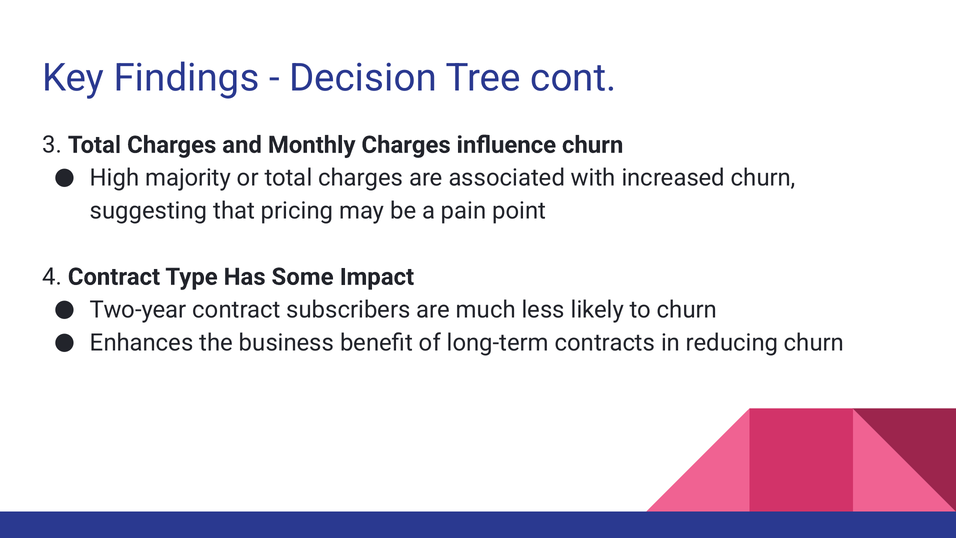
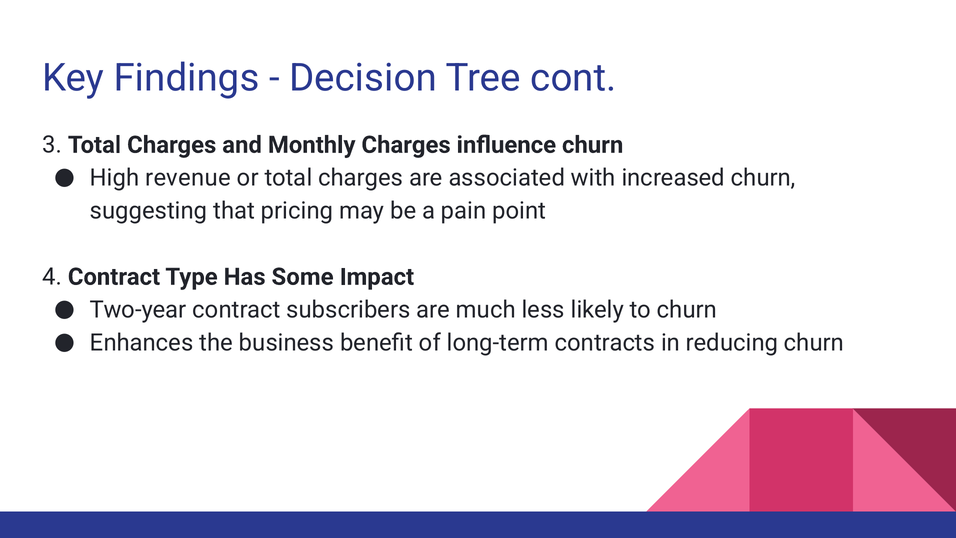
majority: majority -> revenue (188, 178)
